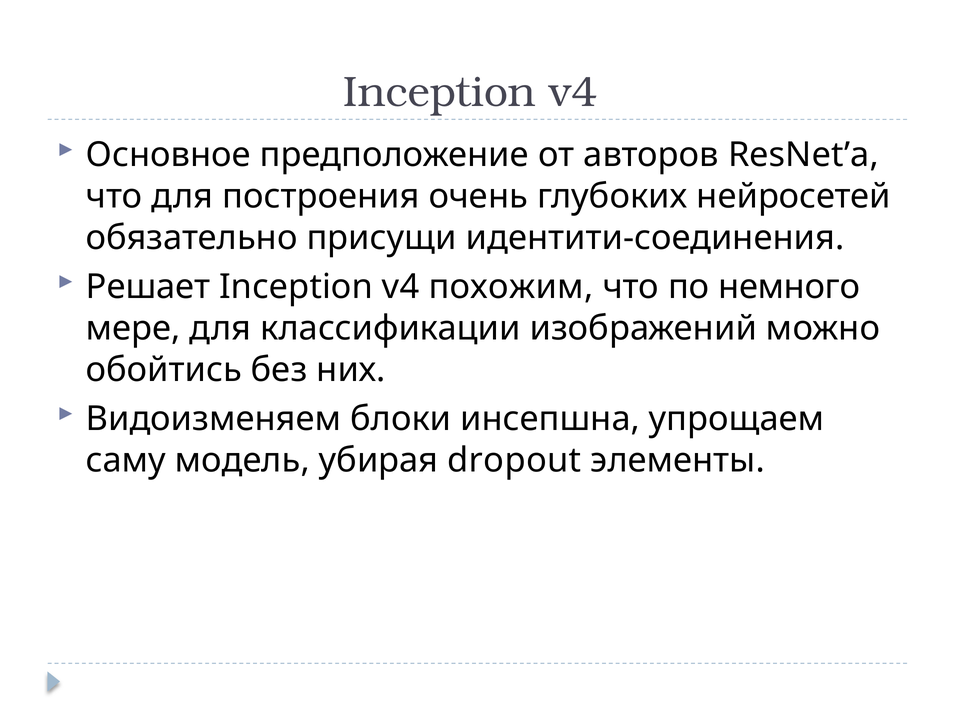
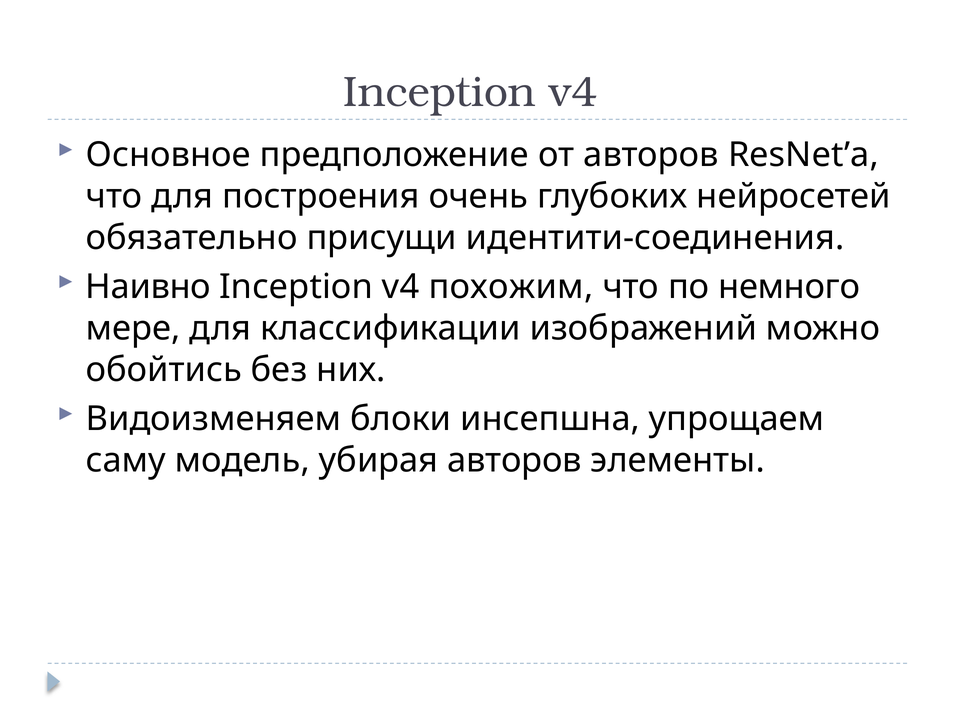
Решает: Решает -> Наивно (148, 287)
убирая dropout: dropout -> авторов (515, 461)
